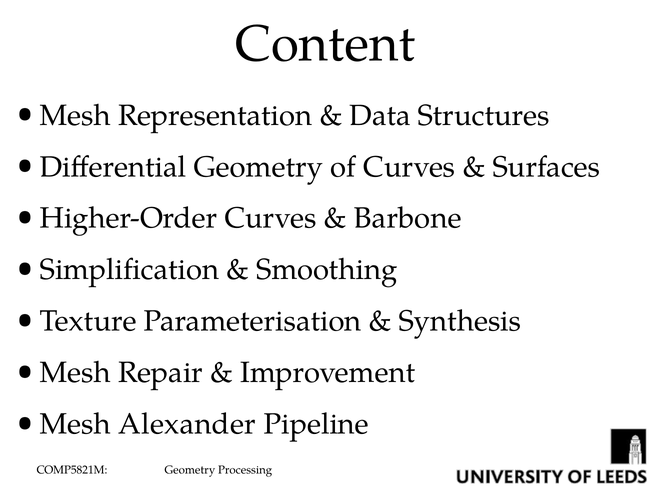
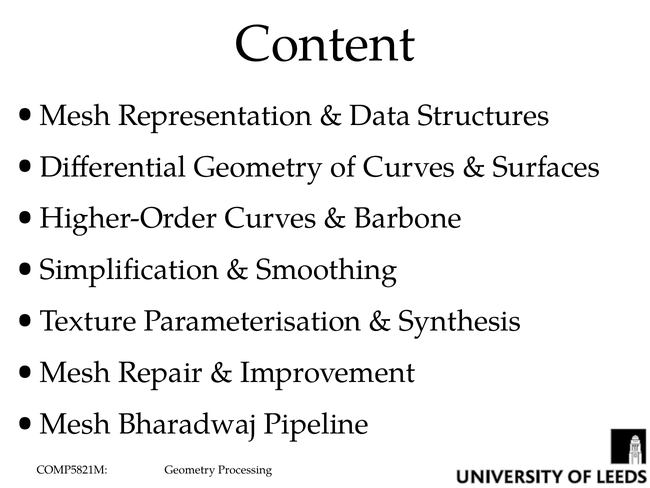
Alexander: Alexander -> Bharadwaj (187, 424)
